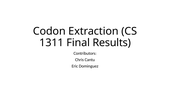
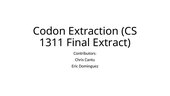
Results: Results -> Extract (112, 42)
